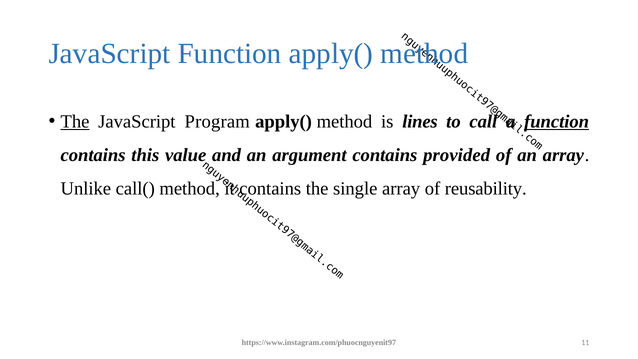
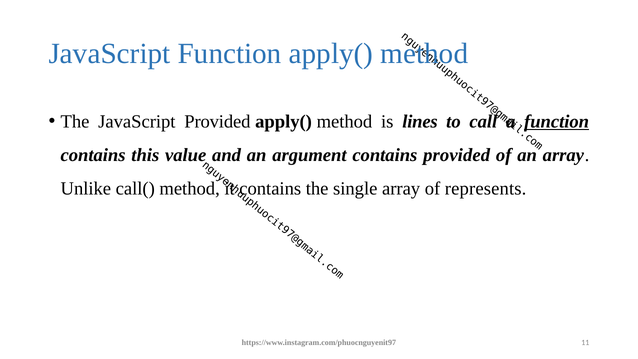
The underline: present -> none (75, 122)
JavaScript Program: Program -> Provided (217, 122)
reusability: reusability -> represents (486, 189)
